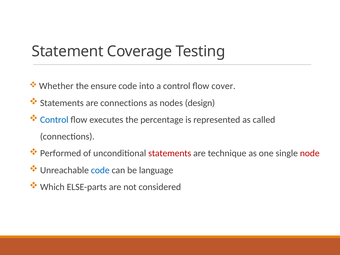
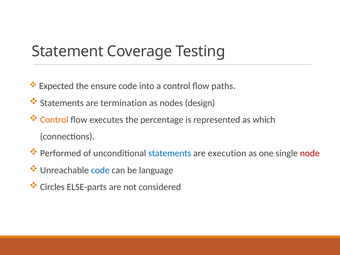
Whether: Whether -> Expected (56, 86)
cover: cover -> paths (224, 86)
are connections: connections -> termination (124, 103)
Control colour: blue -> orange (54, 120)
called: called -> which (264, 120)
statements colour: red -> blue (170, 153)
technique: technique -> execution (227, 153)
Which: Which -> Circles (52, 187)
